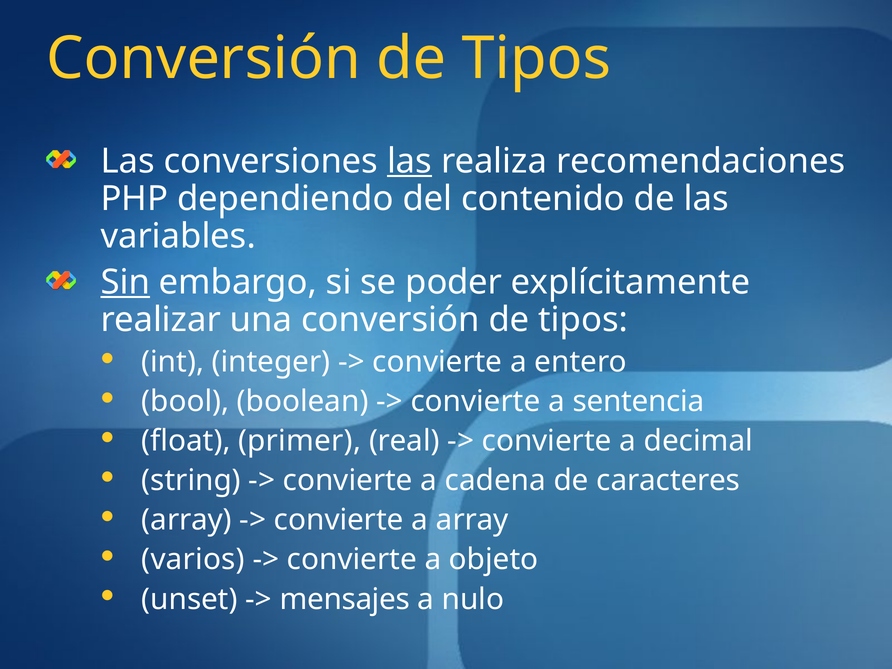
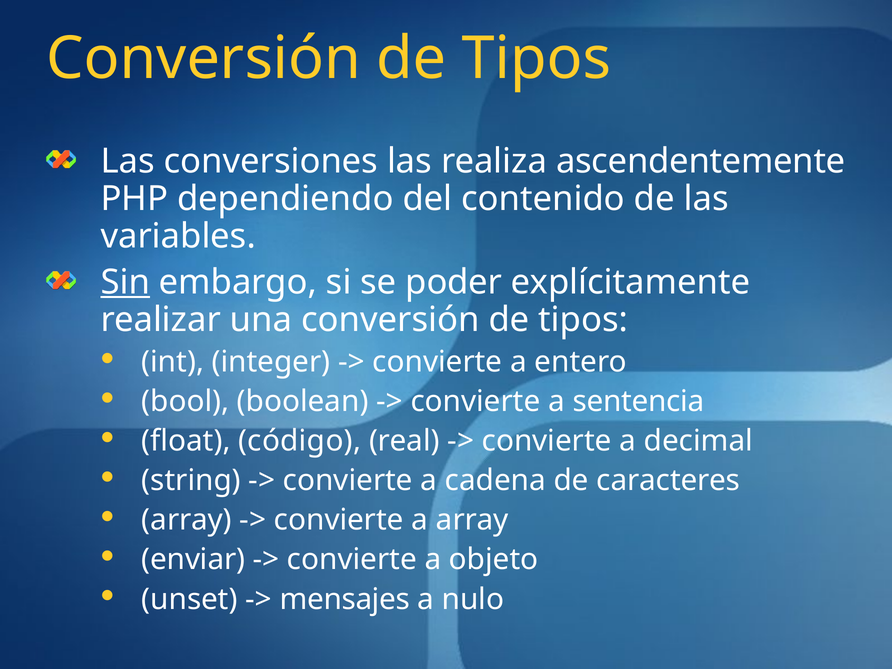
las underline: present -> none (410, 161)
recomendaciones: recomendaciones -> ascendentemente (701, 161)
primer: primer -> código (300, 441)
varios: varios -> enviar (193, 560)
